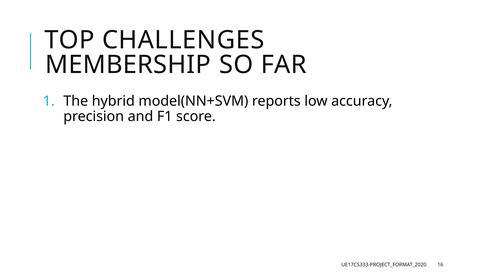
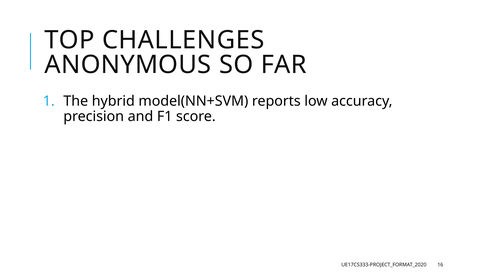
MEMBERSHIP: MEMBERSHIP -> ANONYMOUS (128, 65)
